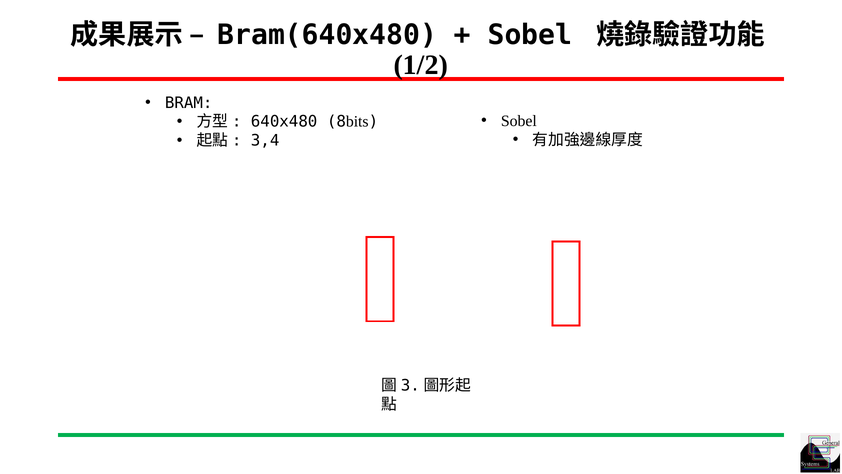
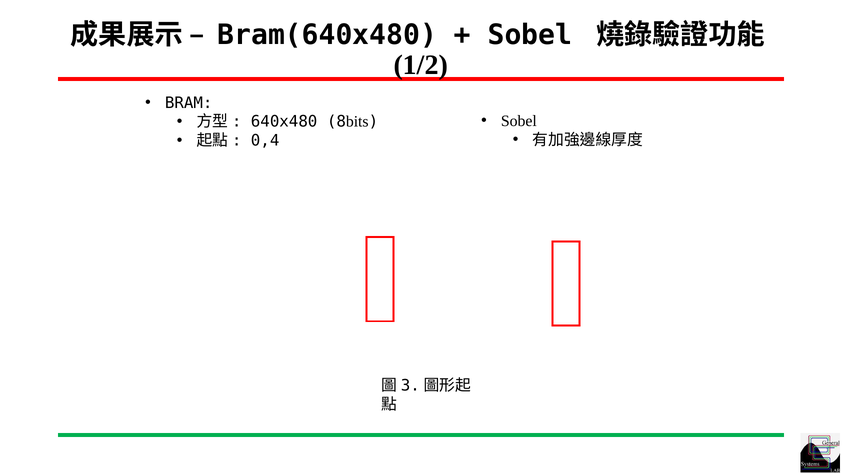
3,4: 3,4 -> 0,4 (265, 141)
